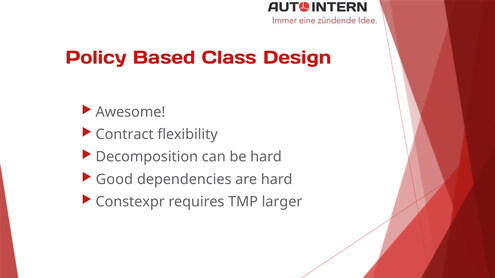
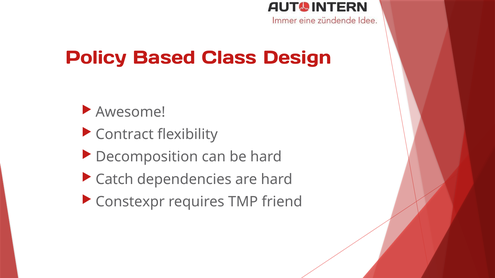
Good: Good -> Catch (114, 180)
larger: larger -> friend (282, 202)
